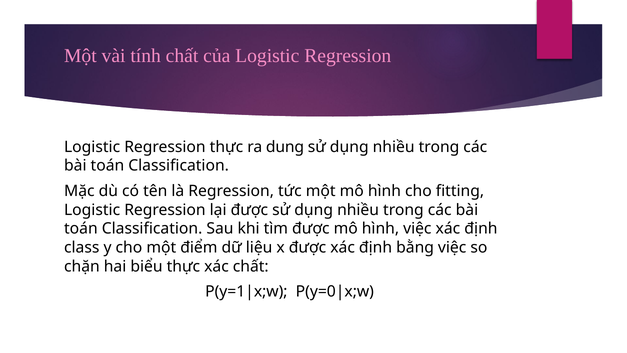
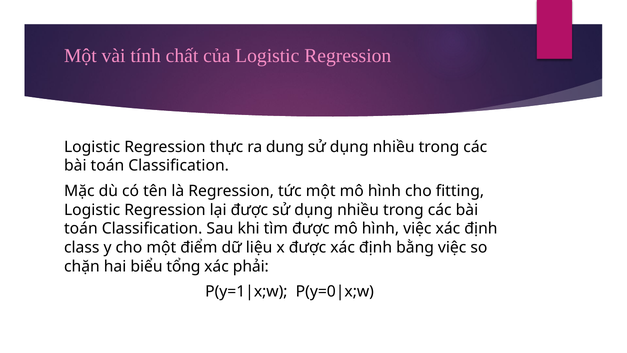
biểu thực: thực -> tổng (183, 266)
xác chất: chất -> phải (251, 266)
